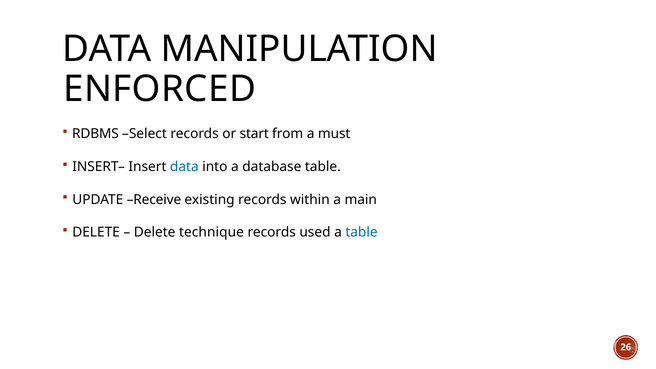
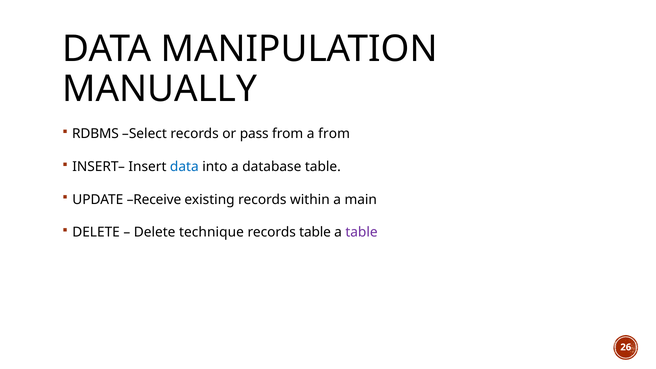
ENFORCED: ENFORCED -> MANUALLY (160, 89)
start: start -> pass (254, 134)
a must: must -> from (334, 134)
records used: used -> table (315, 232)
table colour: blue -> purple (362, 232)
